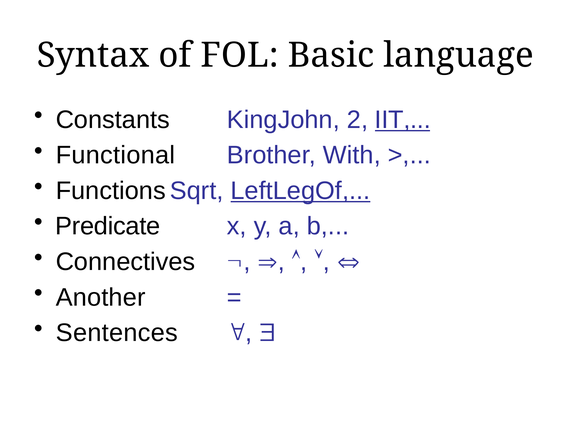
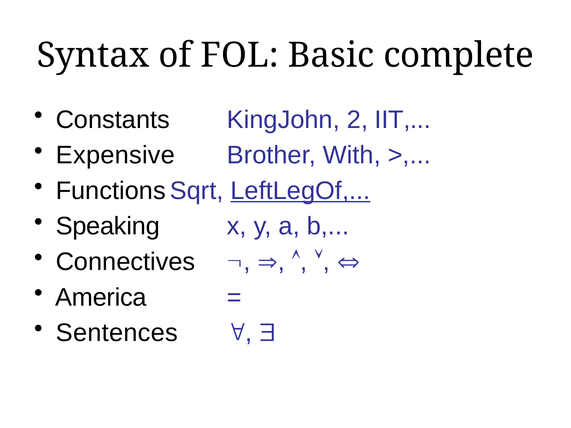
language: language -> complete (459, 55)
IIT underline: present -> none (403, 120)
Functional: Functional -> Expensive (115, 155)
Predicate: Predicate -> Speaking (108, 226)
Another: Another -> America (101, 297)
